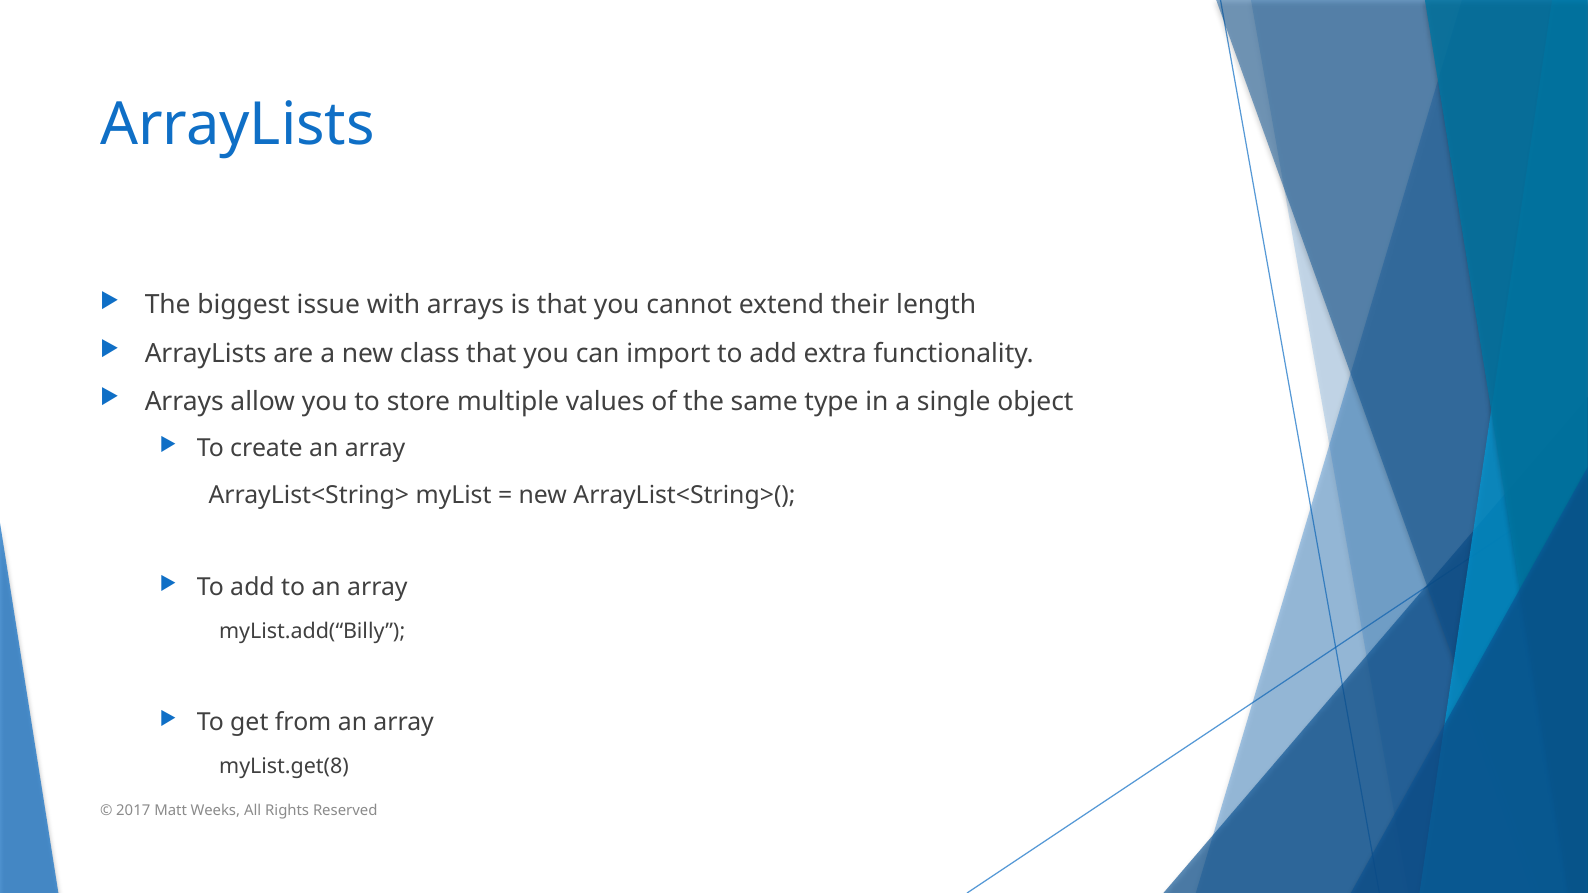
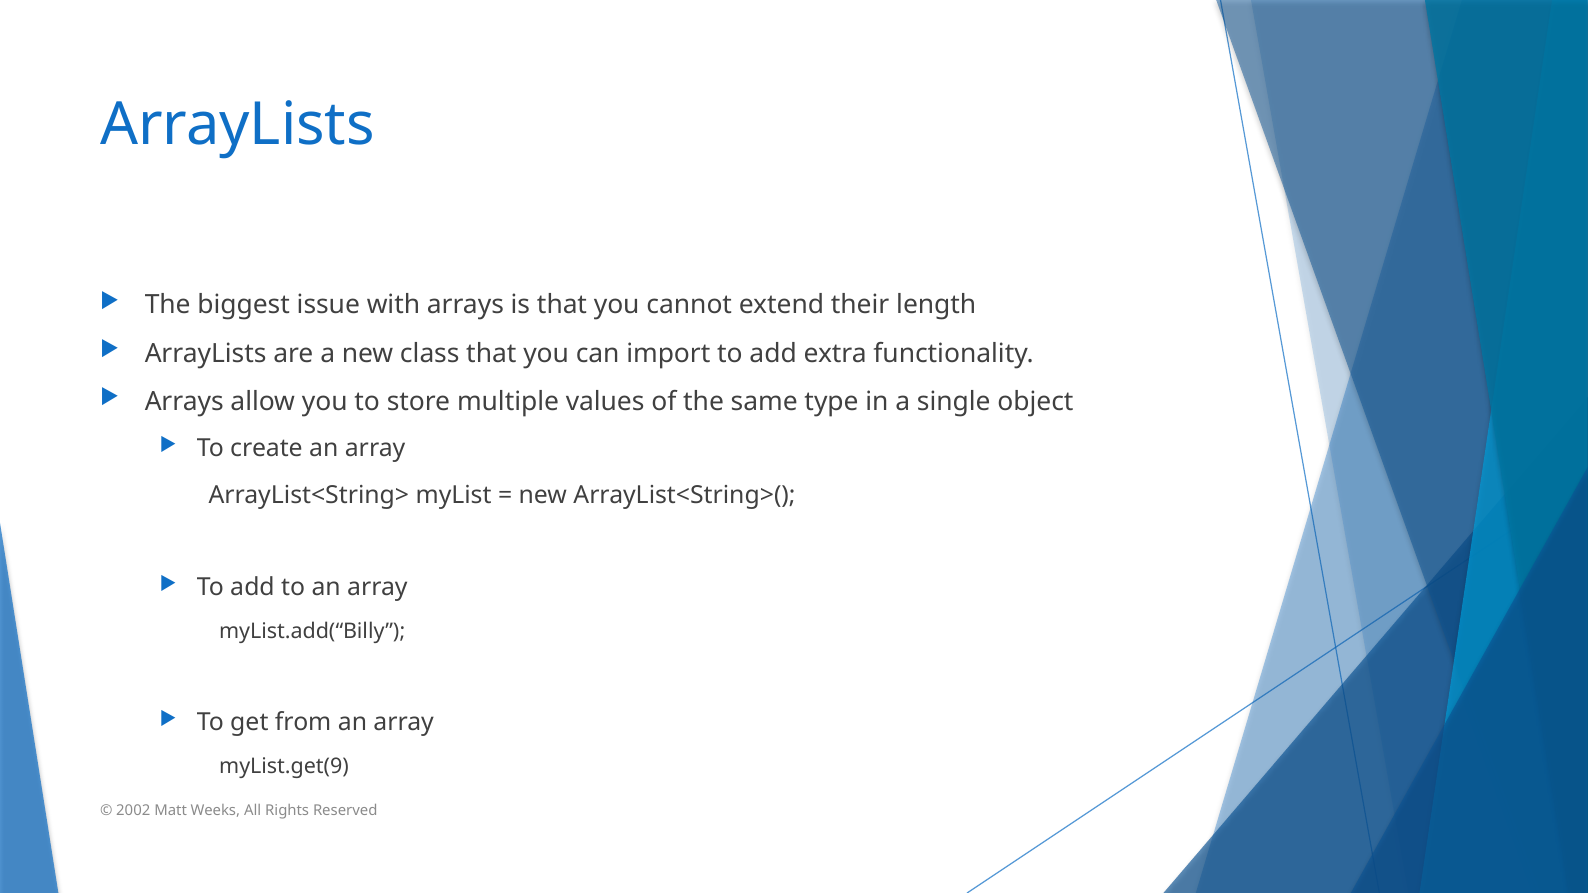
myList.get(8: myList.get(8 -> myList.get(9 (284, 767)
2017: 2017 -> 2002 (133, 810)
